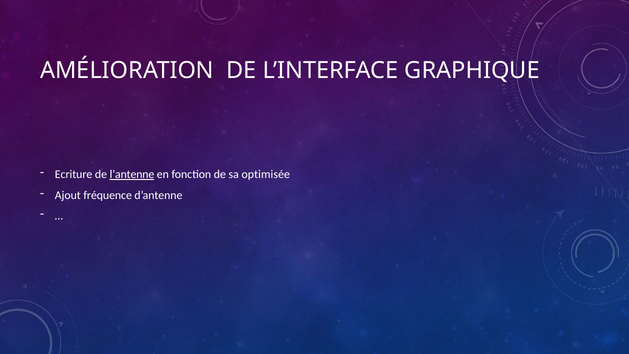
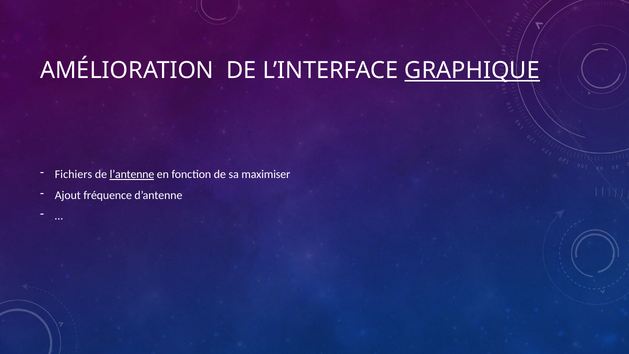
GRAPHIQUE underline: none -> present (472, 71)
Ecriture: Ecriture -> Fichiers (74, 174)
optimisée: optimisée -> maximiser (266, 174)
